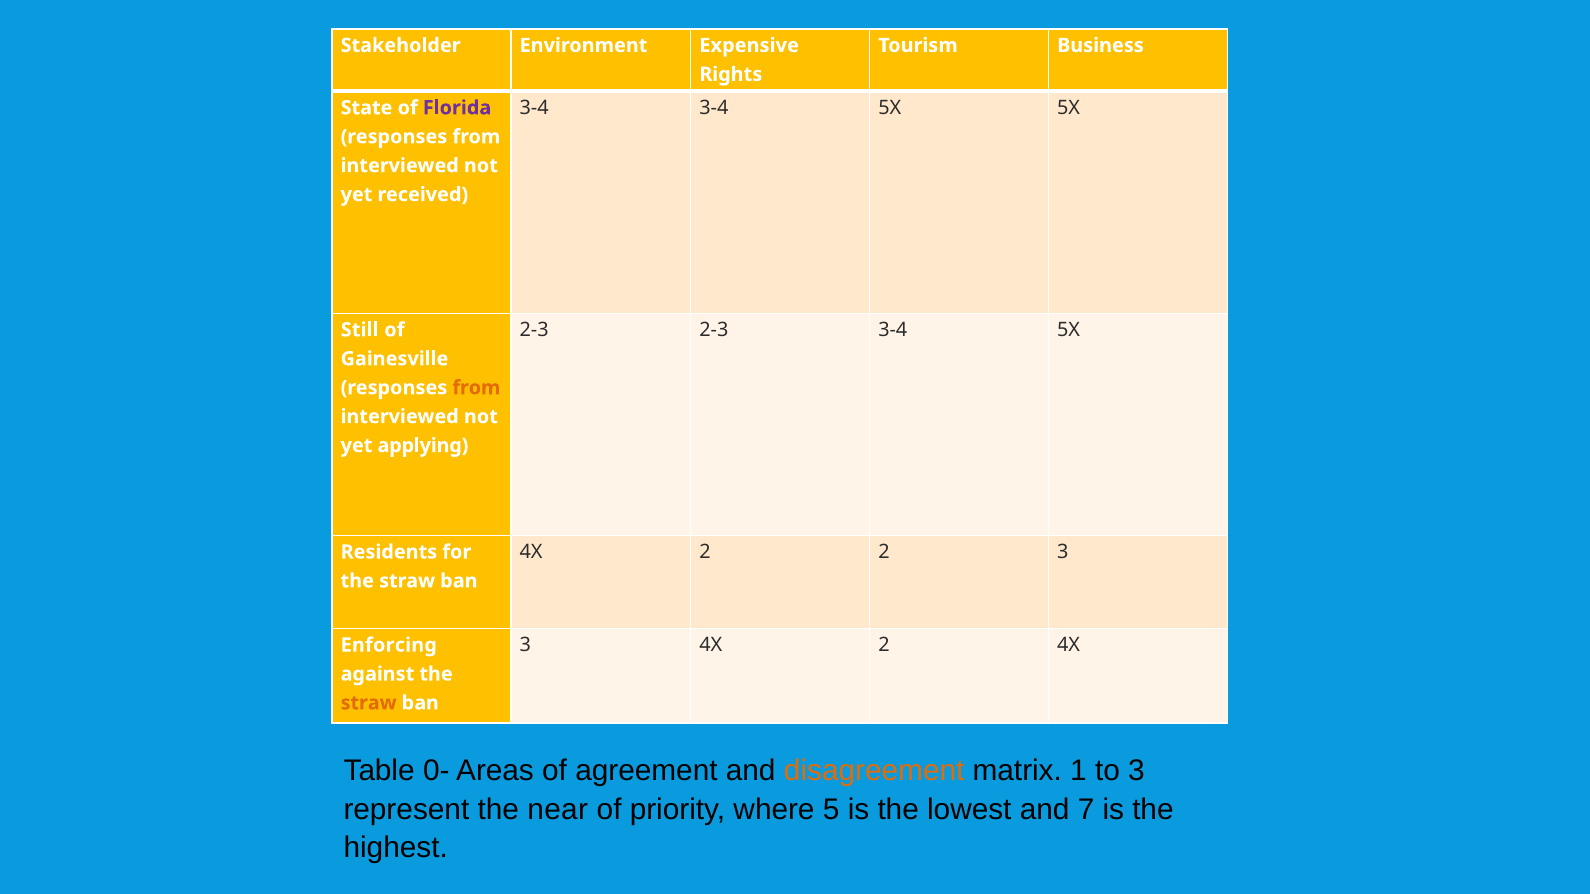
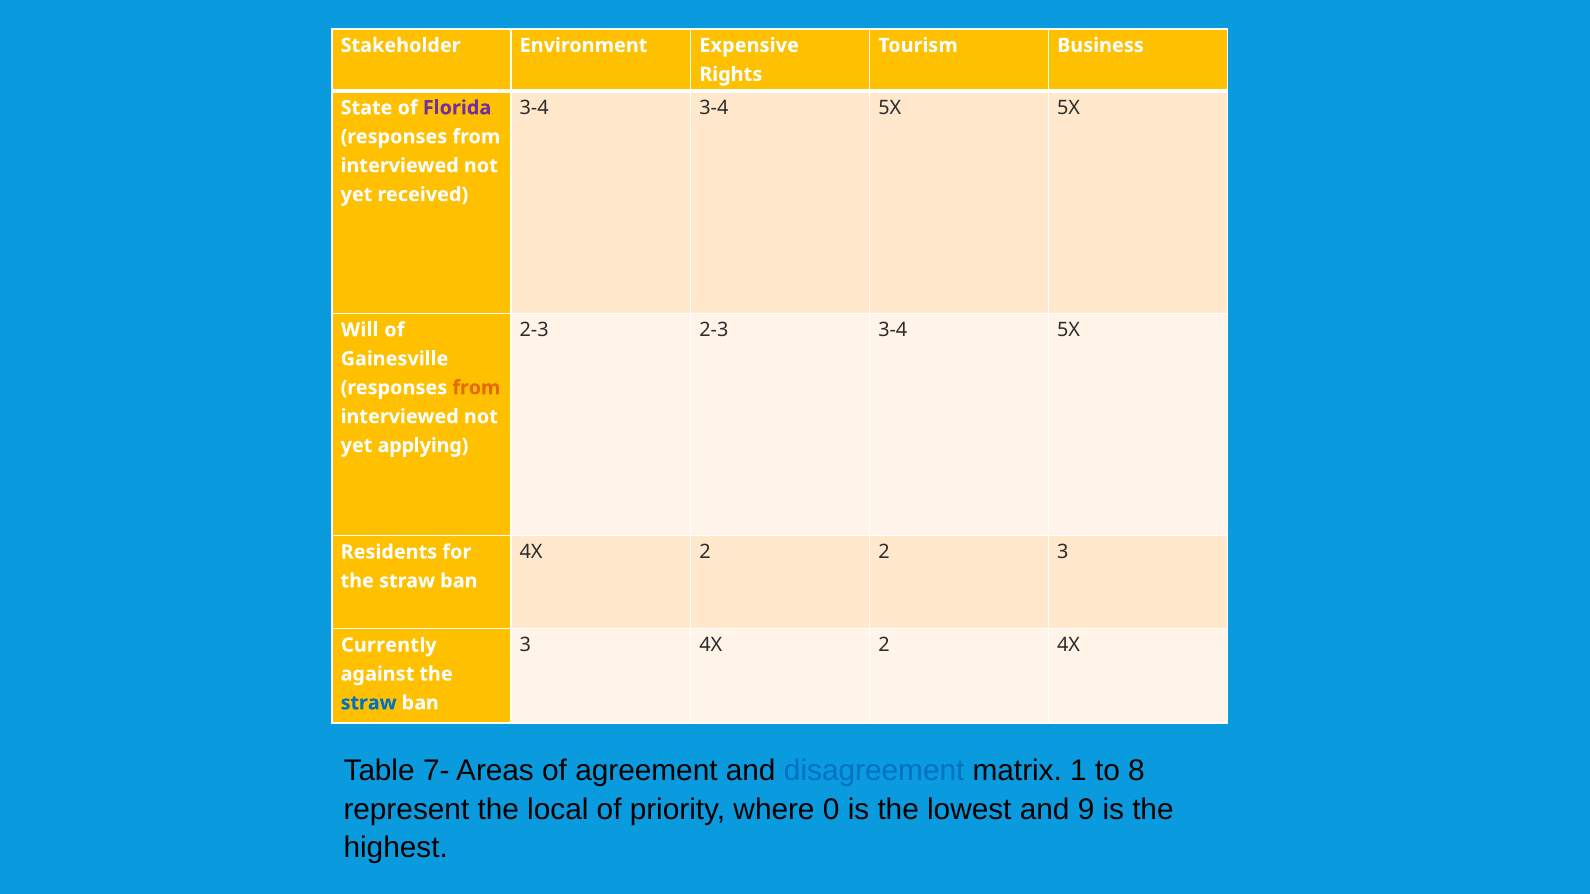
Still: Still -> Will (360, 330)
Enforcing: Enforcing -> Currently (389, 645)
straw colour: orange -> blue (369, 703)
0-: 0- -> 7- (436, 771)
disagreement colour: orange -> blue (874, 771)
to 3: 3 -> 8 (1136, 771)
near: near -> local (558, 810)
5: 5 -> 0 (831, 810)
7: 7 -> 9 (1086, 810)
